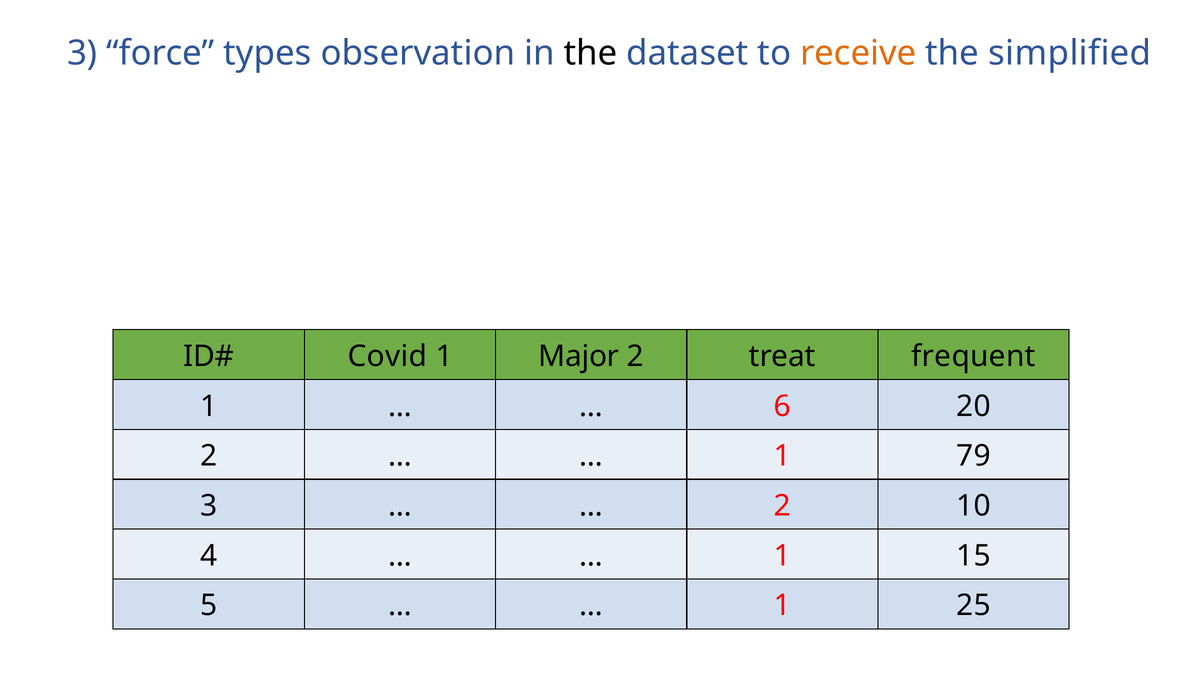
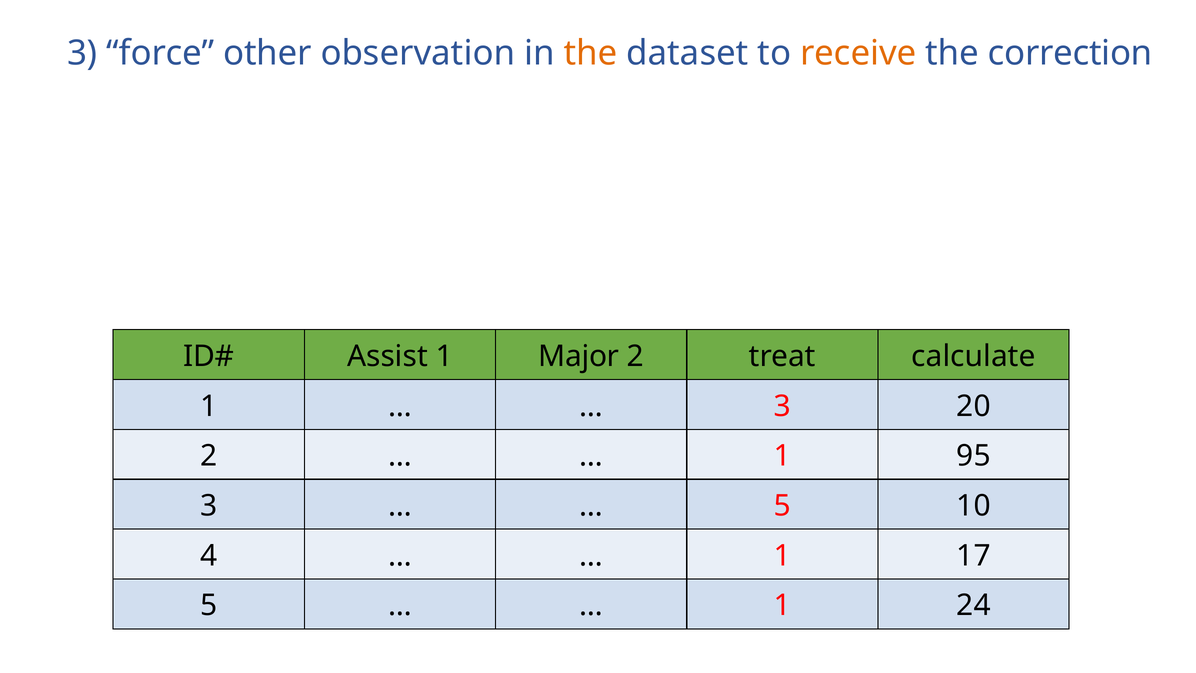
types: types -> other (267, 53)
the colour: black -> orange (591, 53)
simplified: simplified -> correction (1070, 53)
Covid: Covid -> Assist (388, 356)
frequent: frequent -> calculate (973, 356)
6: 6 -> 3 (782, 406)
79: 79 -> 95 (974, 456)
2: 2 -> 5 (782, 506)
15: 15 -> 17 (974, 556)
25: 25 -> 24 (974, 605)
